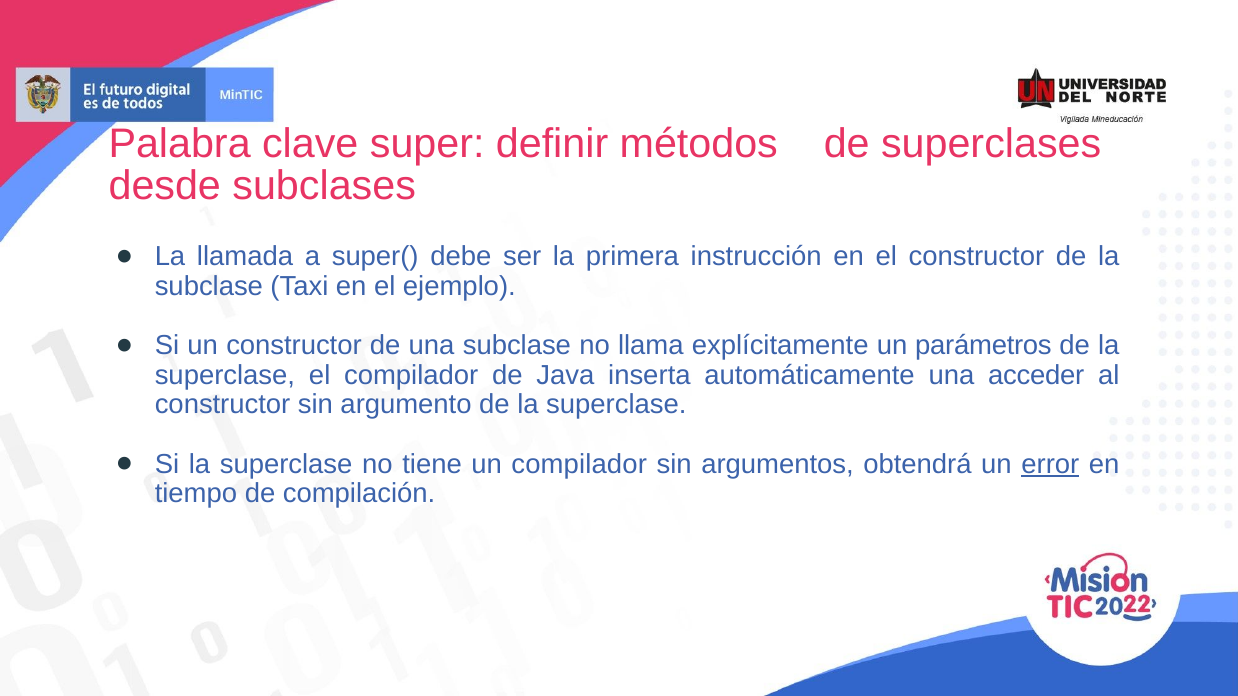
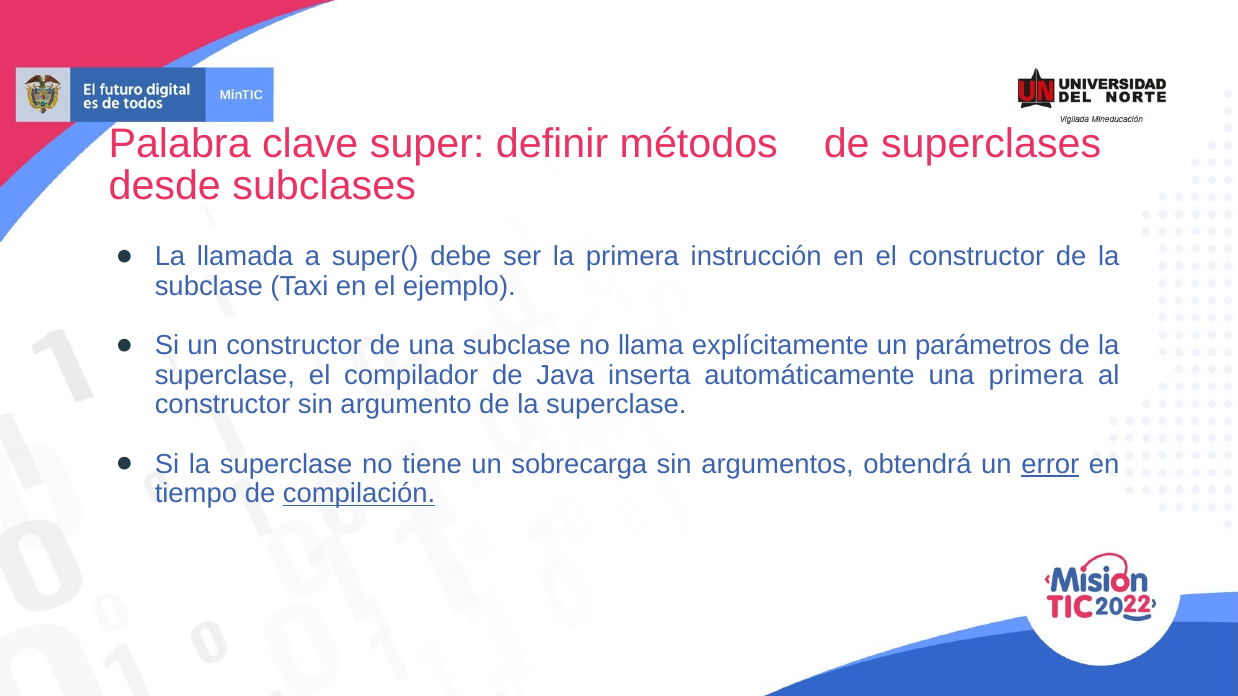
una acceder: acceder -> primera (1036, 375)
un compilador: compilador -> sobrecarga (579, 464)
compilación underline: none -> present (359, 494)
